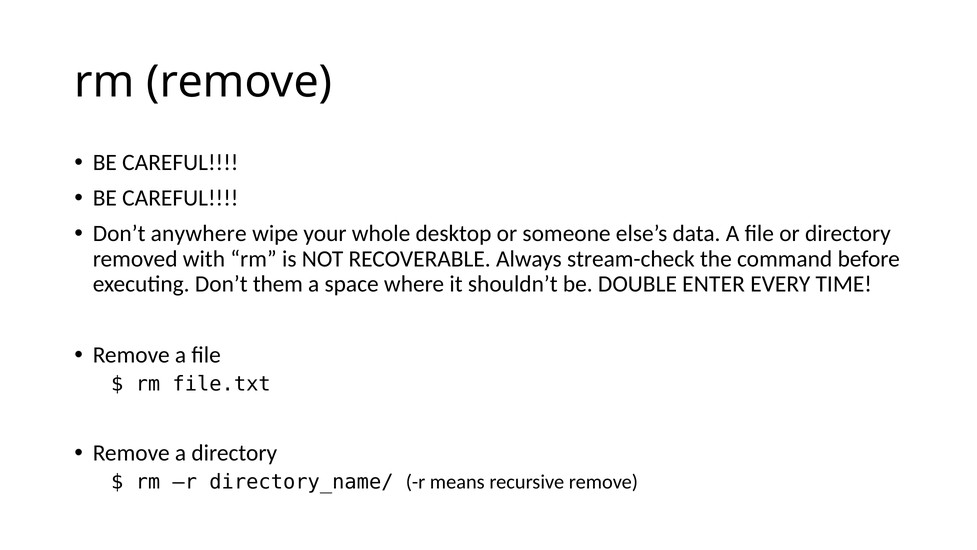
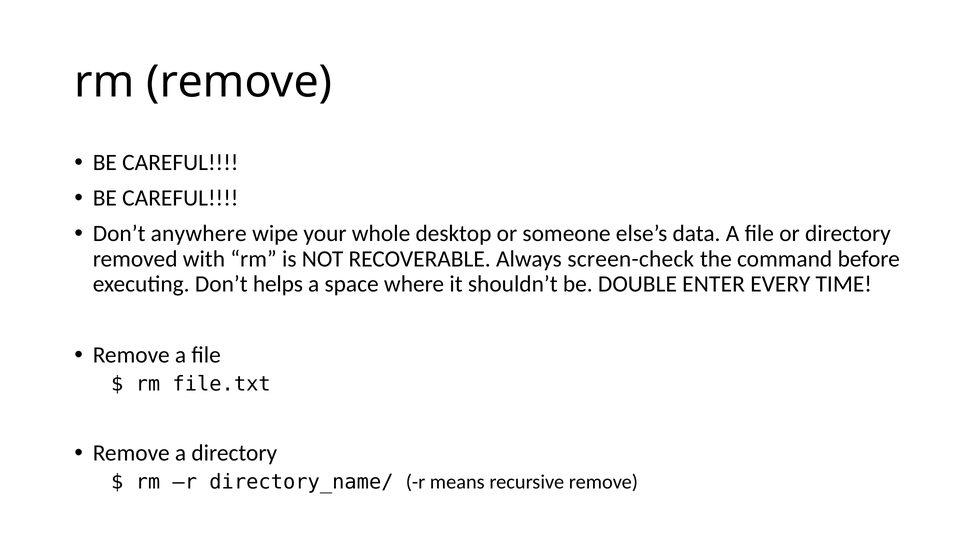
stream-check: stream-check -> screen-check (631, 259)
them: them -> helps (278, 284)
